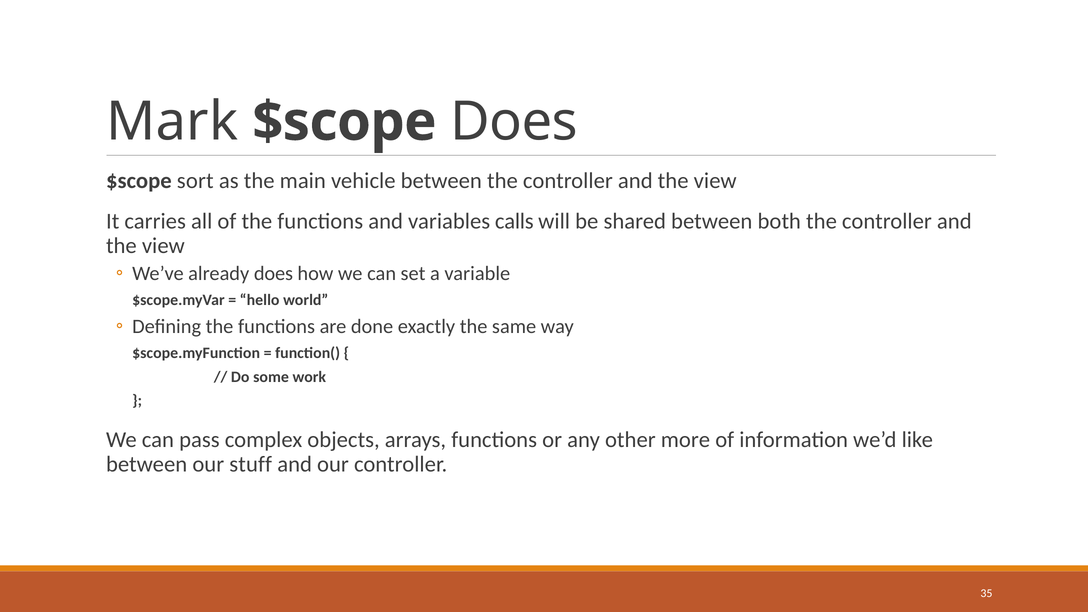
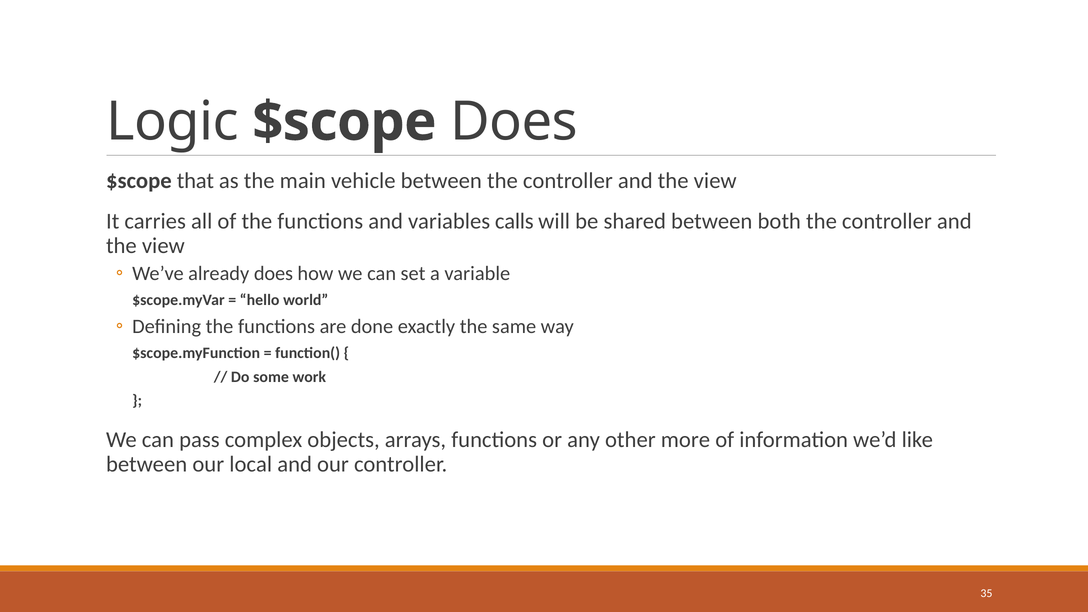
Mark: Mark -> Logic (173, 122)
sort: sort -> that (195, 181)
stuff: stuff -> local (251, 464)
